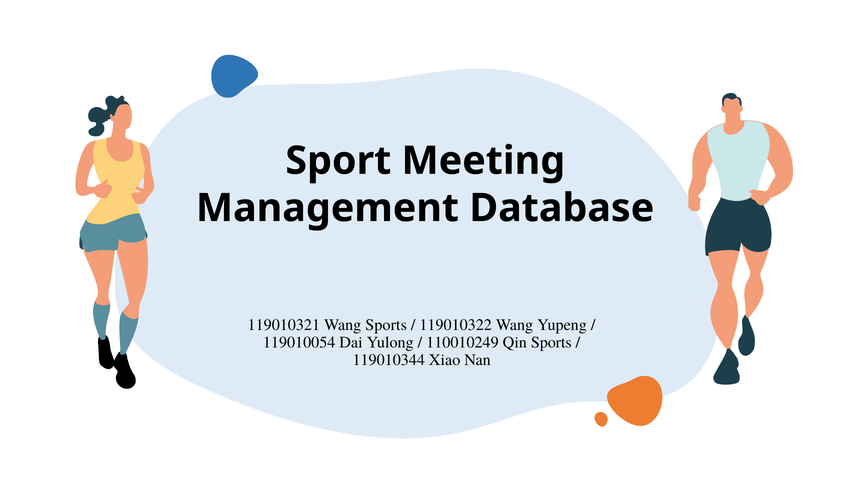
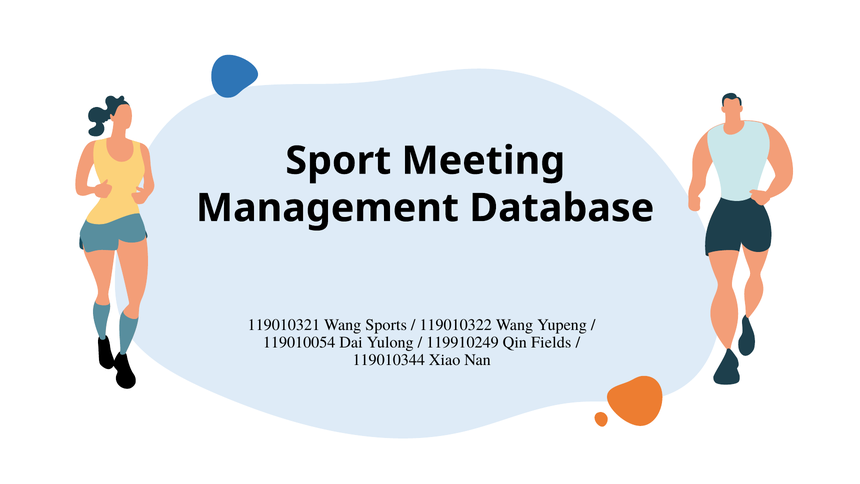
110010249: 110010249 -> 119910249 (462, 342)
Qin Sports: Sports -> Fields (551, 342)
